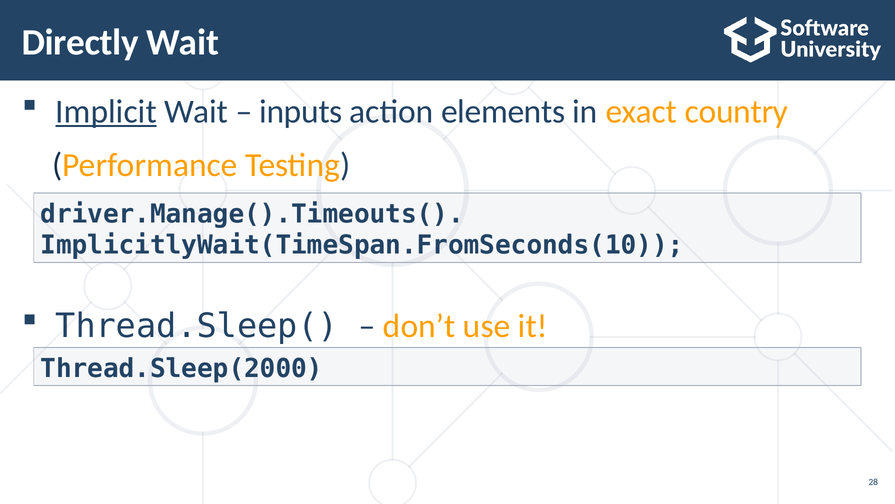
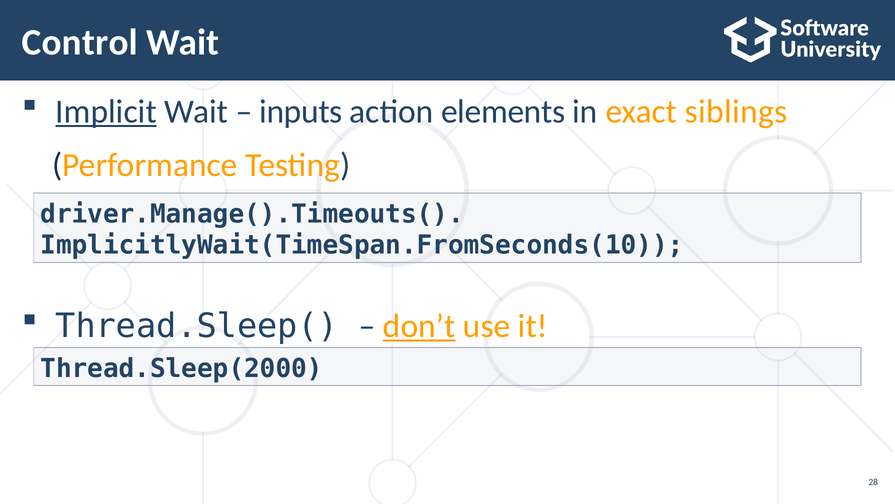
Directly: Directly -> Control (80, 42)
country: country -> siblings (736, 112)
don’t underline: none -> present (419, 326)
